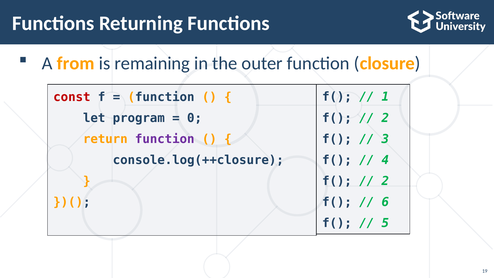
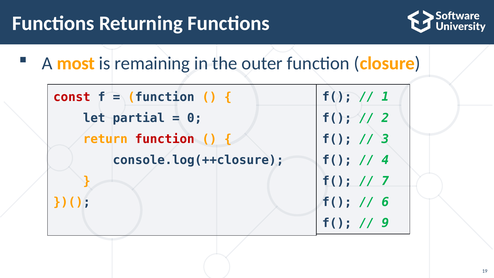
from: from -> most (76, 63)
program: program -> partial (139, 118)
function colour: purple -> red (165, 139)
2: 2 -> 7 (385, 181)
5: 5 -> 9 (385, 223)
